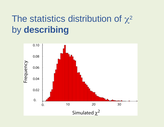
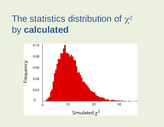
describing: describing -> calculated (46, 30)
